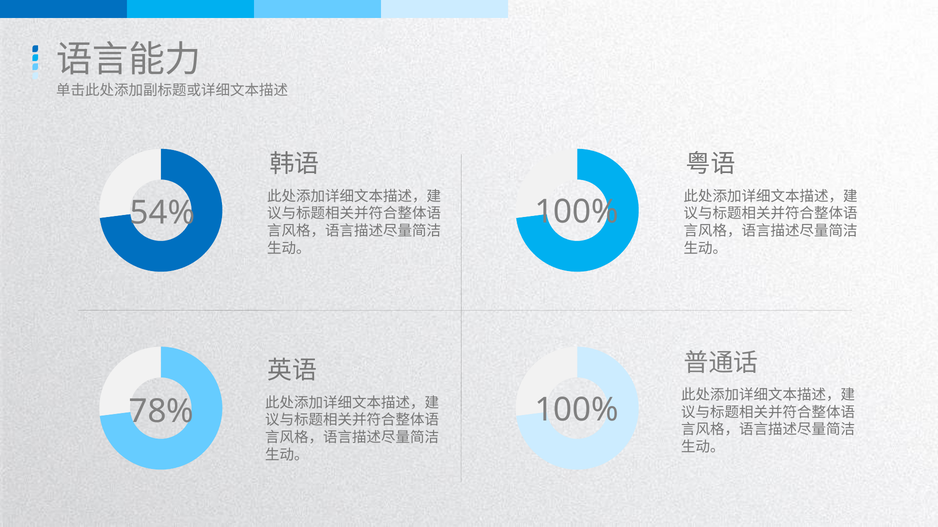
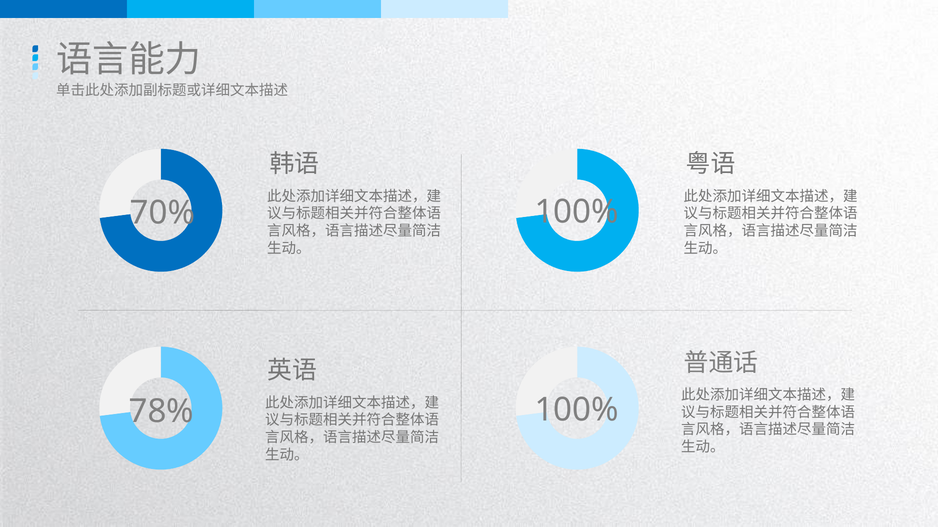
54%: 54% -> 70% (162, 213)
